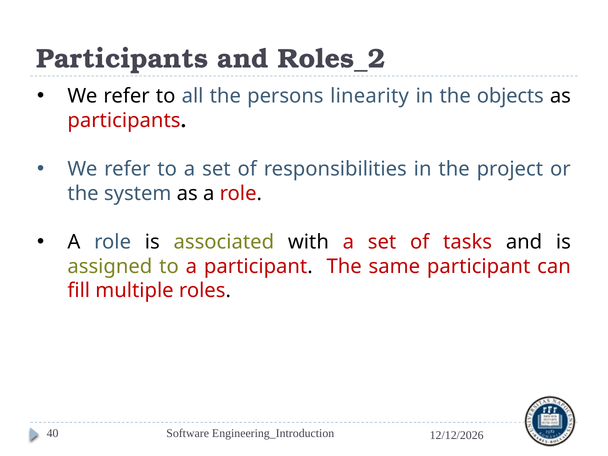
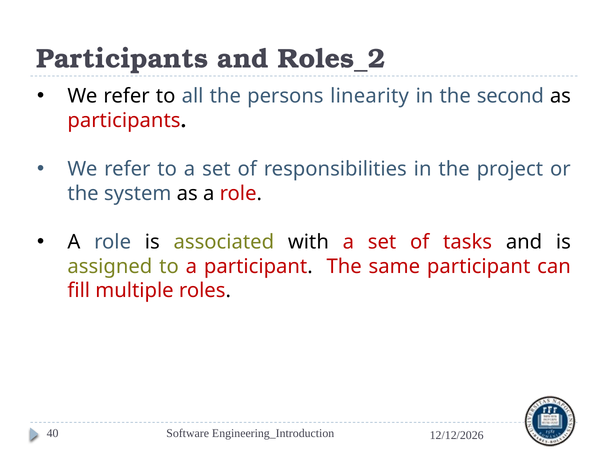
objects: objects -> second (510, 96)
